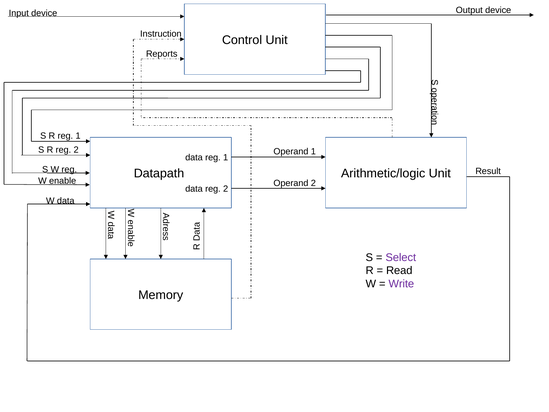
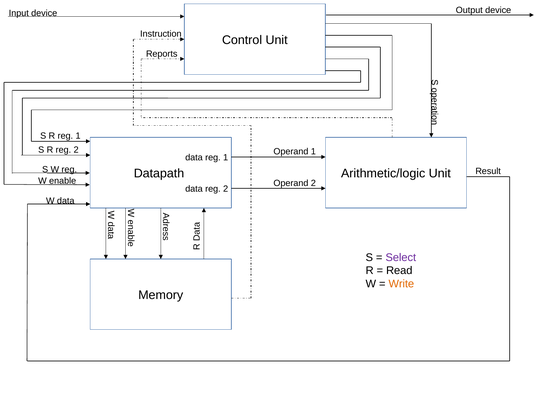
Write colour: purple -> orange (401, 284)
